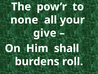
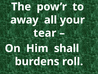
none: none -> away (24, 20)
give: give -> tear (45, 33)
